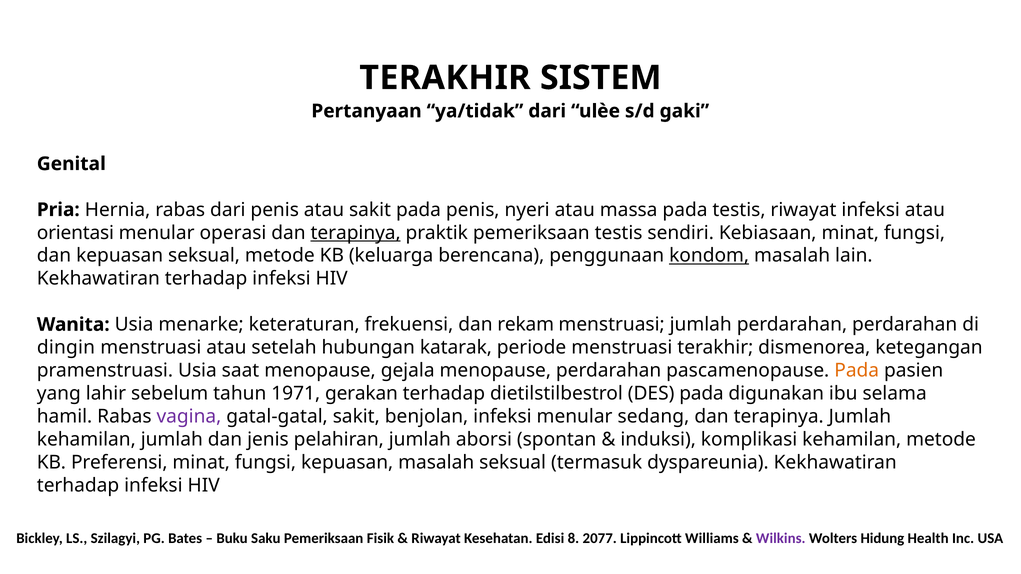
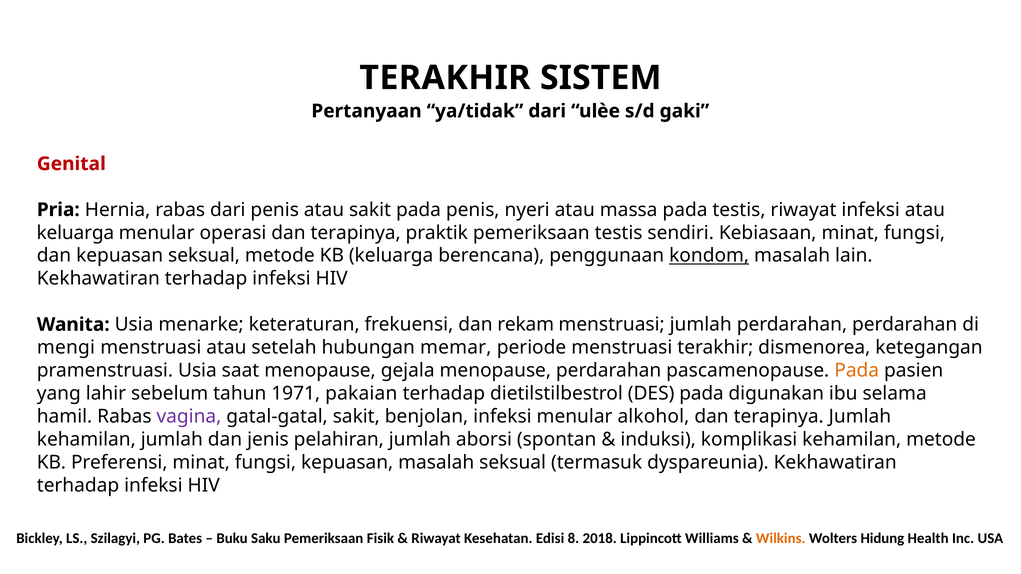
Genital colour: black -> red (71, 164)
orientasi: orientasi -> keluarga (75, 233)
terapinya underline: present -> none (356, 233)
dingin: dingin -> mengi (66, 348)
katarak: katarak -> memar (456, 348)
gerakan: gerakan -> pakaian (361, 394)
sedang: sedang -> alkohol (653, 417)
2077: 2077 -> 2018 (600, 539)
Wilkins colour: purple -> orange (781, 539)
